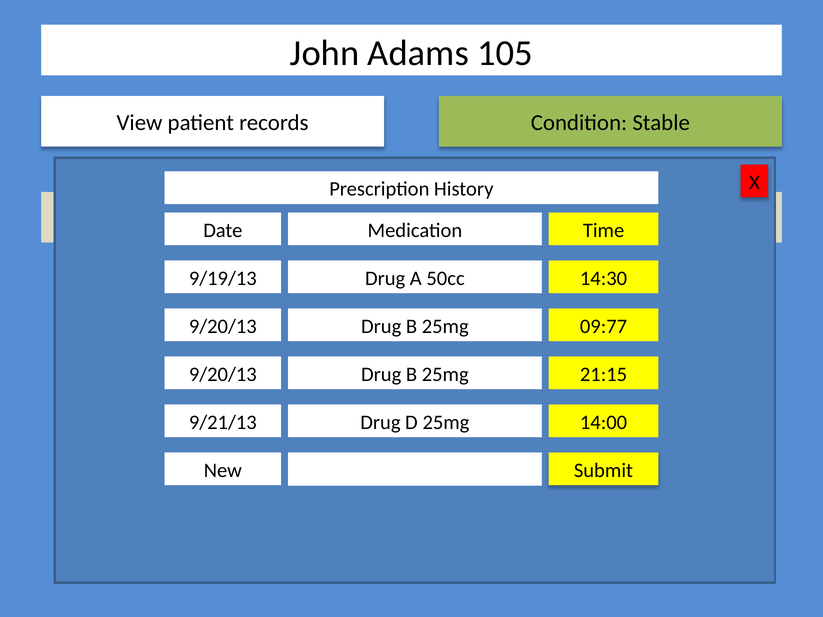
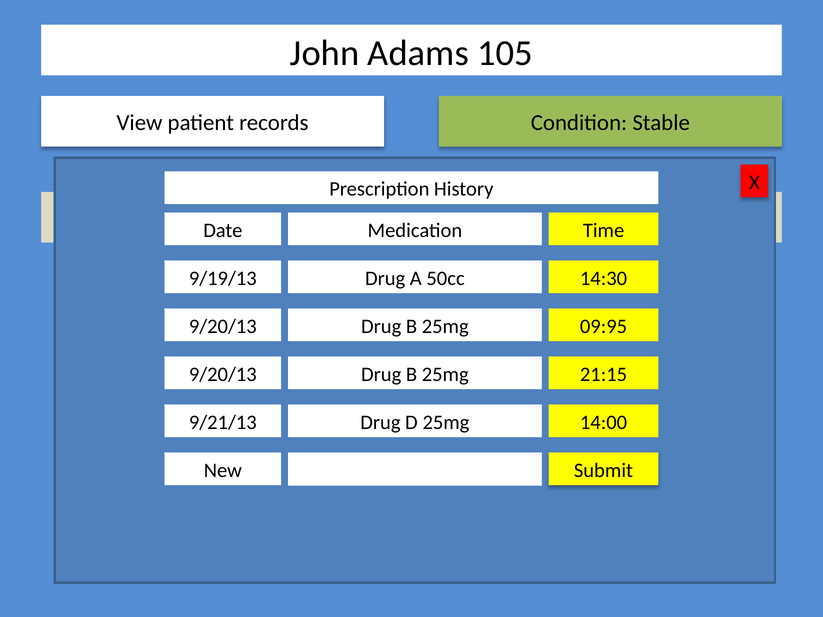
09:77: 09:77 -> 09:95 (604, 326)
